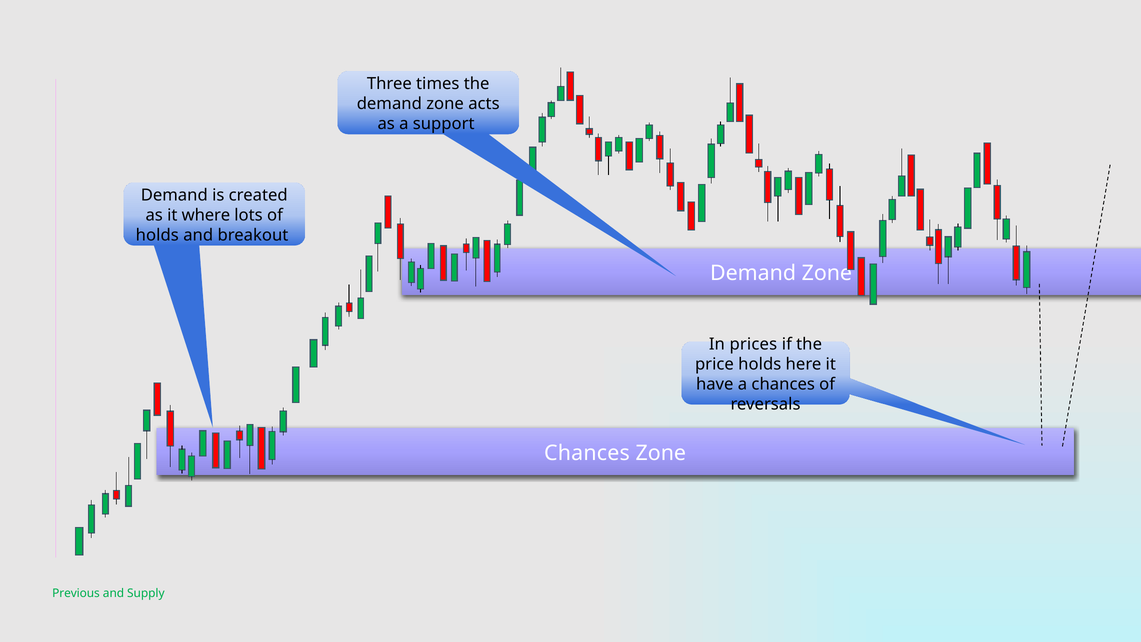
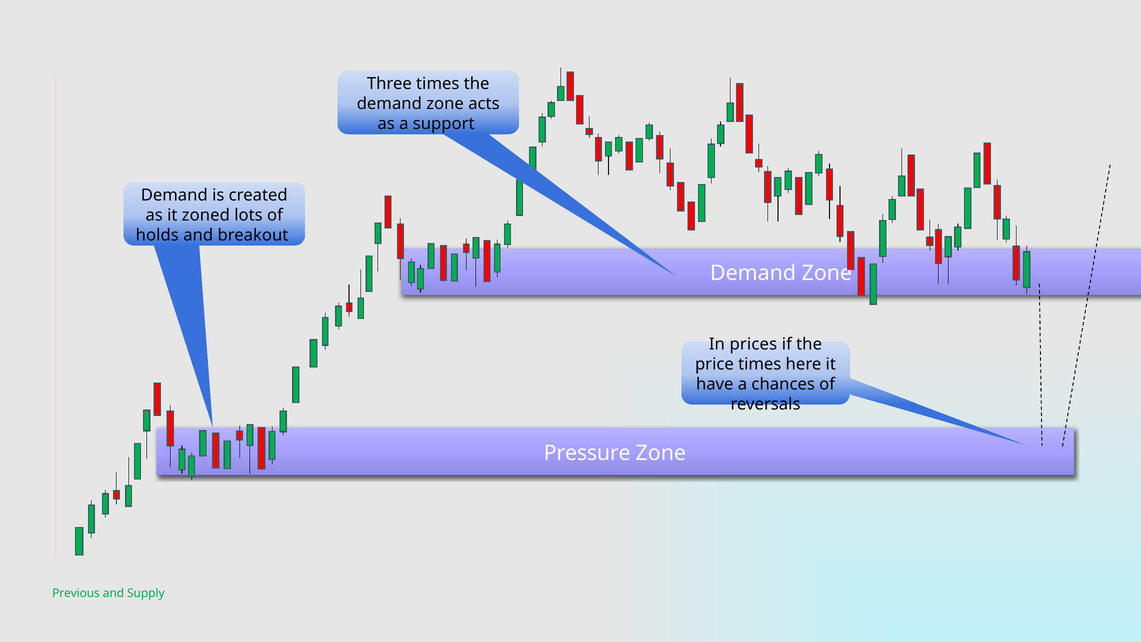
where: where -> zoned (206, 215)
price holds: holds -> times (760, 364)
Chances: Chances -> Pressure (587, 453)
